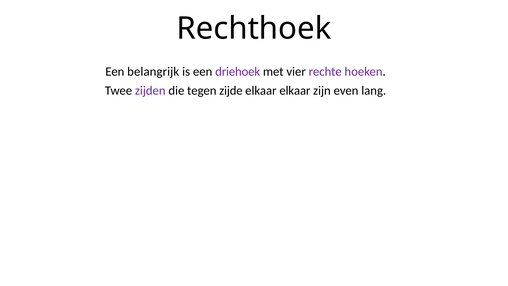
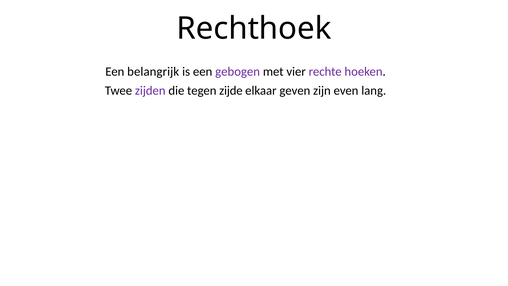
driehoek: driehoek -> gebogen (238, 72)
elkaar elkaar: elkaar -> geven (295, 91)
